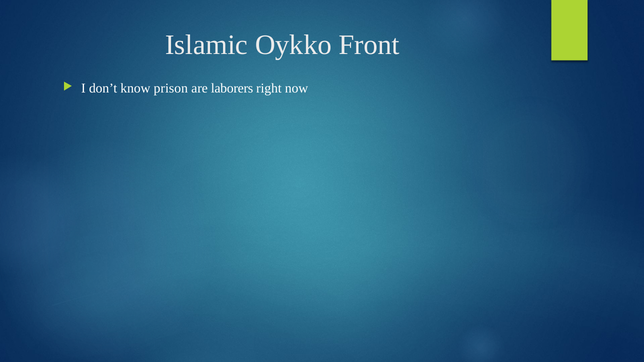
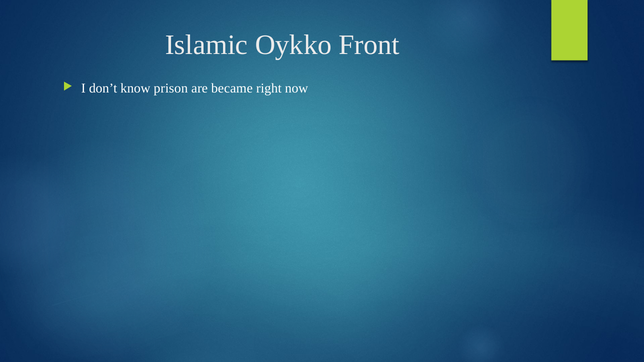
laborers: laborers -> became (232, 88)
